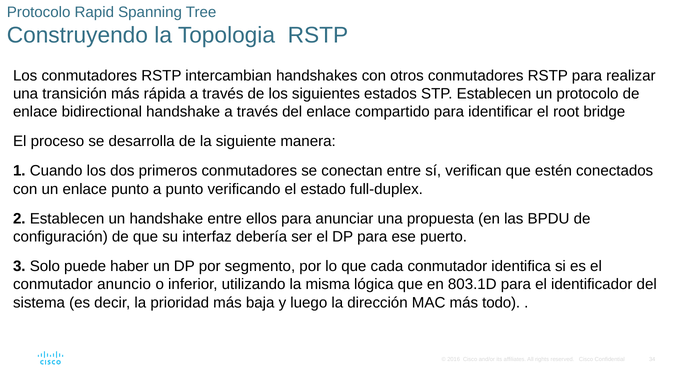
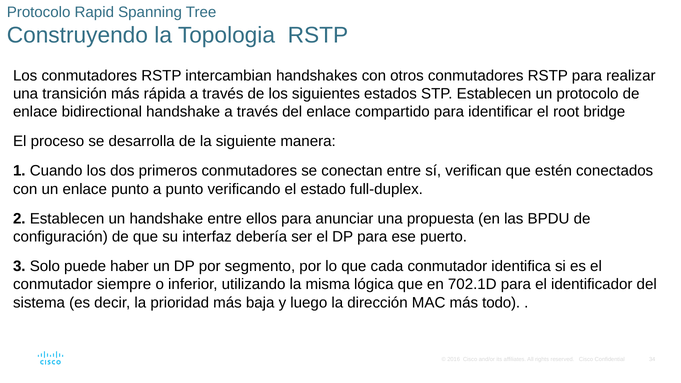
anuncio: anuncio -> siempre (124, 285)
803.1D: 803.1D -> 702.1D (472, 285)
